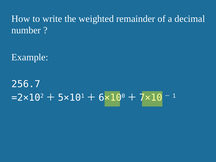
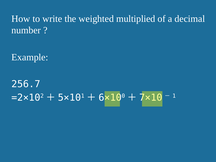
remainder: remainder -> multiplied (136, 19)
